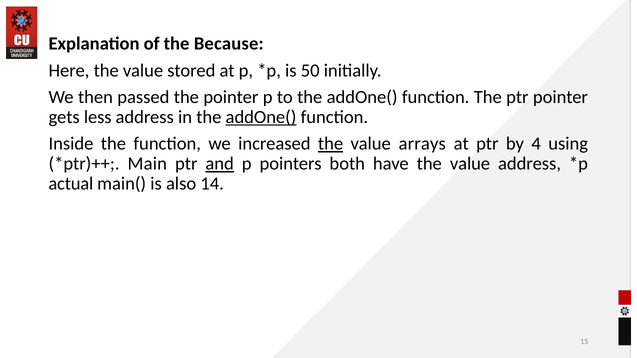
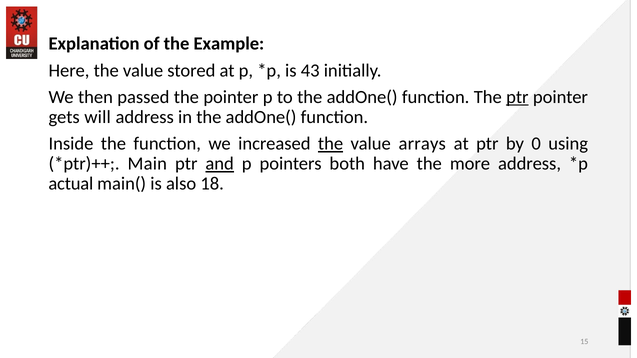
Because: Because -> Example (229, 44)
50: 50 -> 43 (310, 70)
ptr underline: none -> present (517, 97)
less: less -> will (98, 117)
addOne( underline: present -> none (261, 117)
4: 4 -> 0 (536, 144)
have the value: value -> more (470, 164)
14: 14 -> 18 (212, 184)
